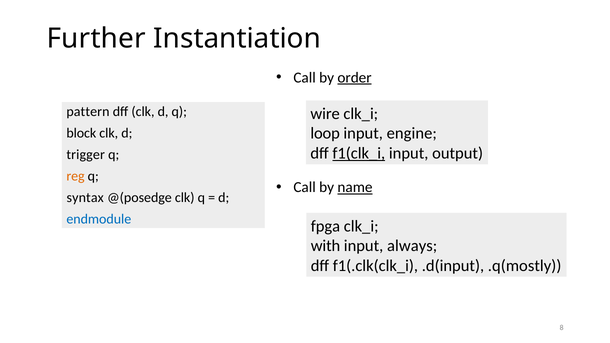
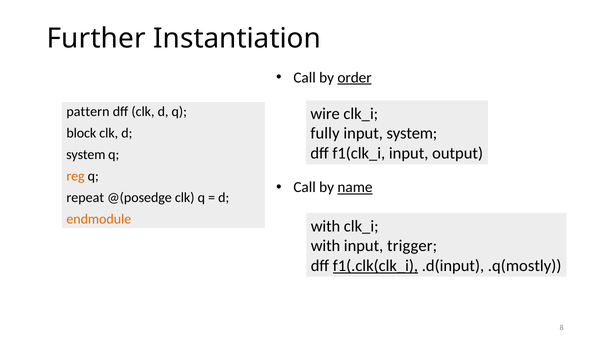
loop: loop -> fully (325, 134)
input engine: engine -> system (412, 134)
f1(clk_i underline: present -> none (359, 153)
trigger: trigger -> system (86, 155)
syntax: syntax -> repeat (85, 198)
endmodule colour: blue -> orange (99, 219)
fpga: fpga -> with (326, 226)
always: always -> trigger (412, 246)
f1(.clk(clk_i underline: none -> present (375, 266)
